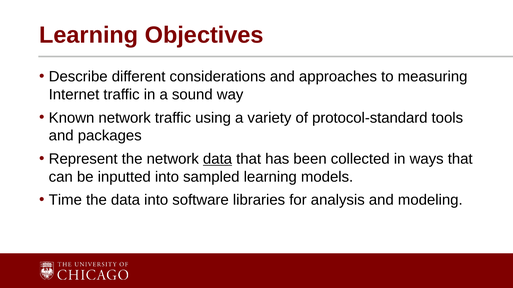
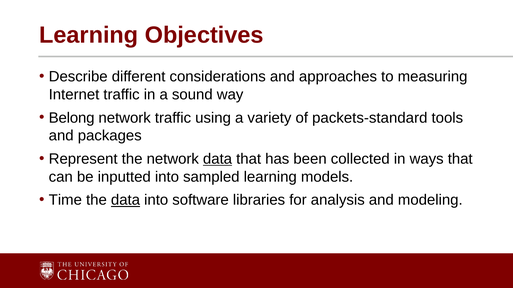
Known: Known -> Belong (72, 118)
protocol-standard: protocol-standard -> packets-standard (370, 118)
data underline: none -> present (125, 200)
